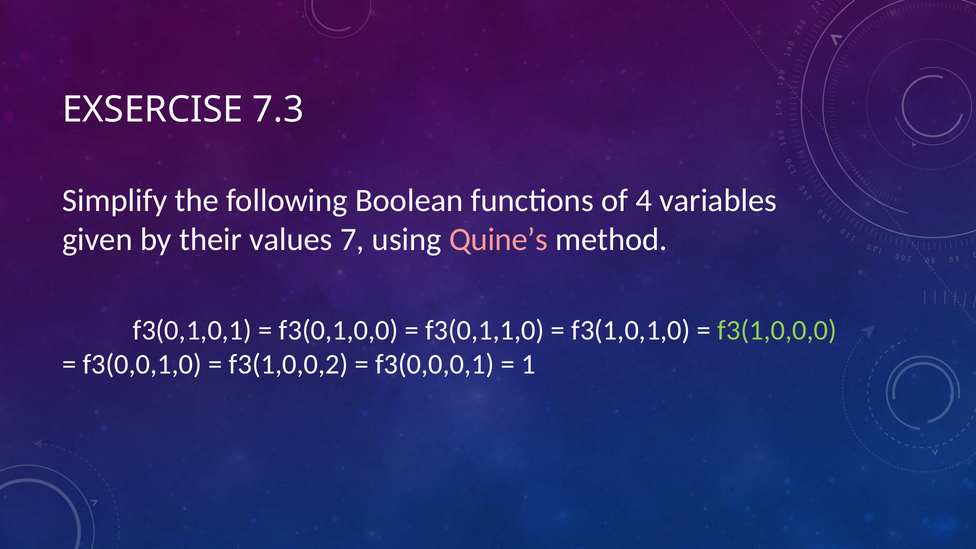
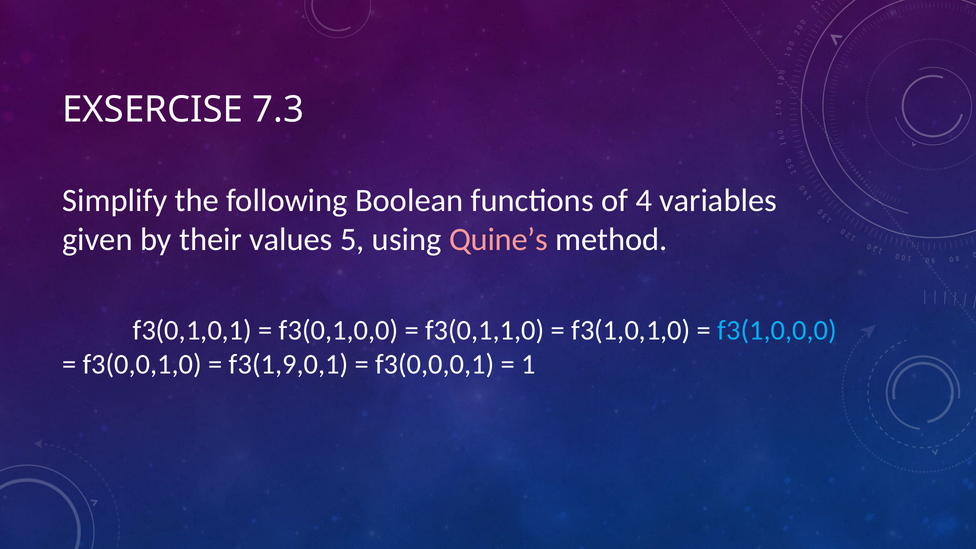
7: 7 -> 5 (352, 239)
f3(1,0,0,0 colour: light green -> light blue (777, 330)
f3(1,0,0,2: f3(1,0,0,2 -> f3(1,9,0,1 (289, 364)
